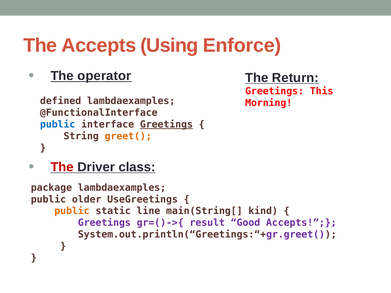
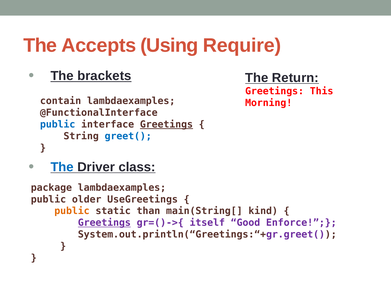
Enforce: Enforce -> Require (242, 45)
operator: operator -> brackets (104, 76)
defined: defined -> contain (61, 101)
greet( colour: orange -> blue (128, 136)
The colour: red -> blue (62, 167)
line: line -> than (148, 211)
Greetings underline: none -> present (104, 223)
result: result -> itself (207, 223)
Good Accepts: Accepts -> Enforce (301, 223)
